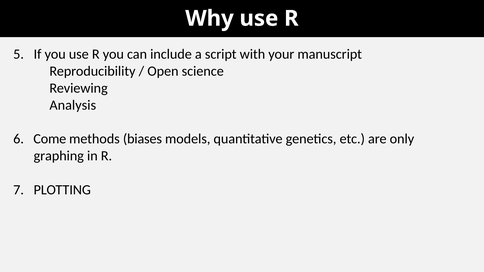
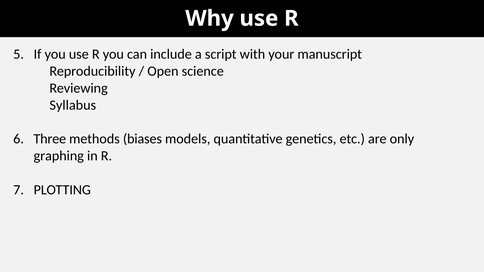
Analysis: Analysis -> Syllabus (73, 105)
Come: Come -> Three (50, 139)
